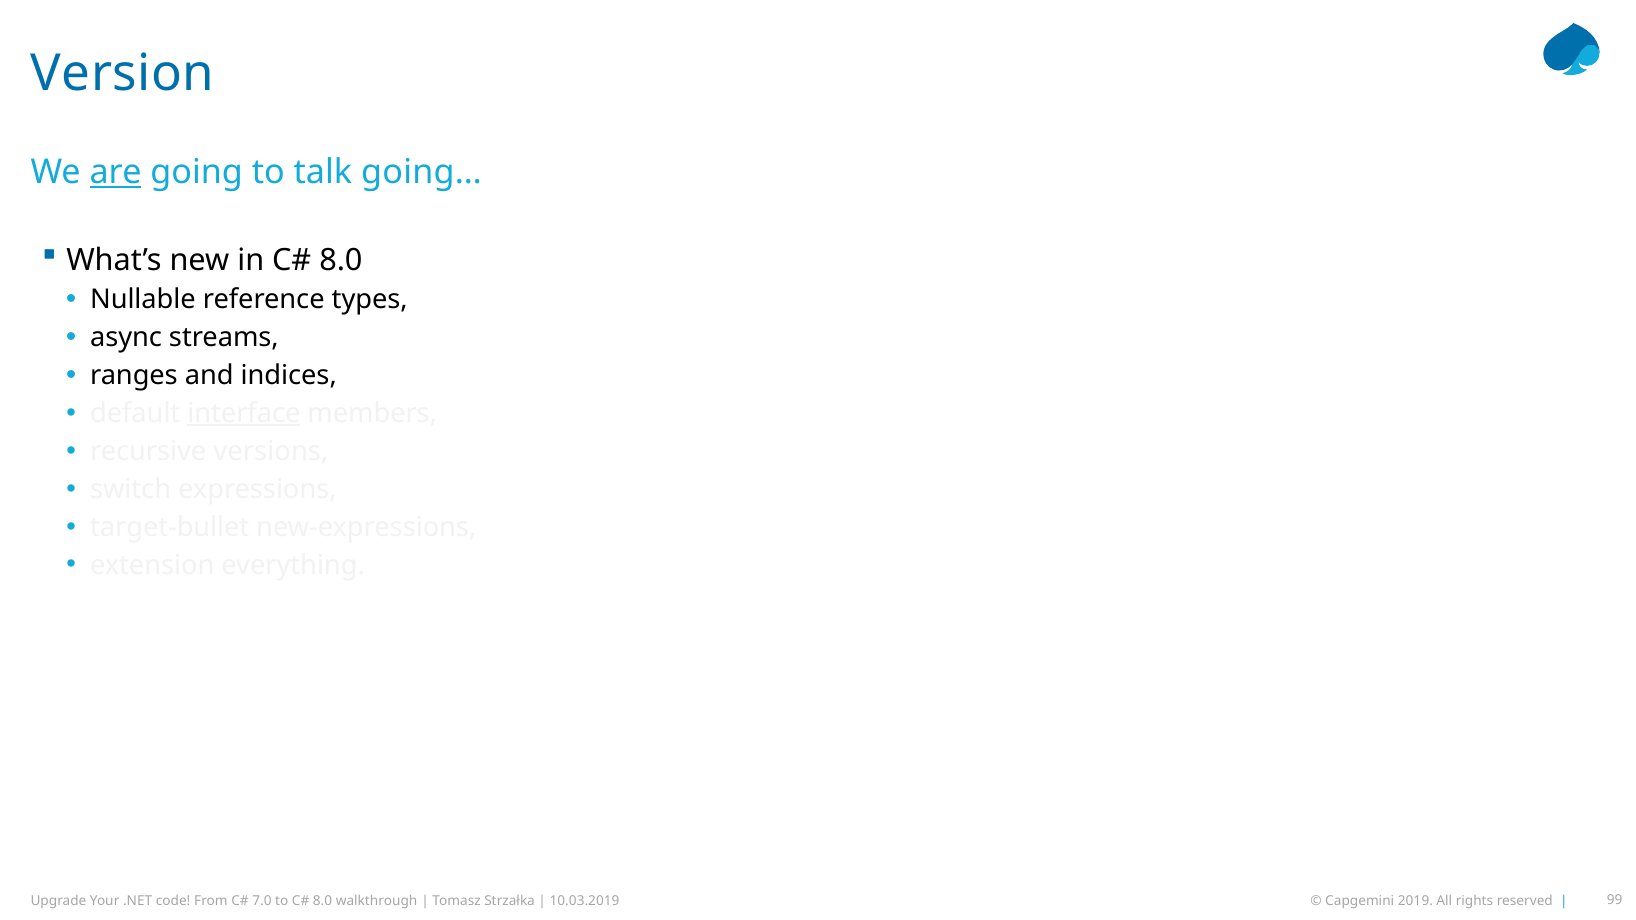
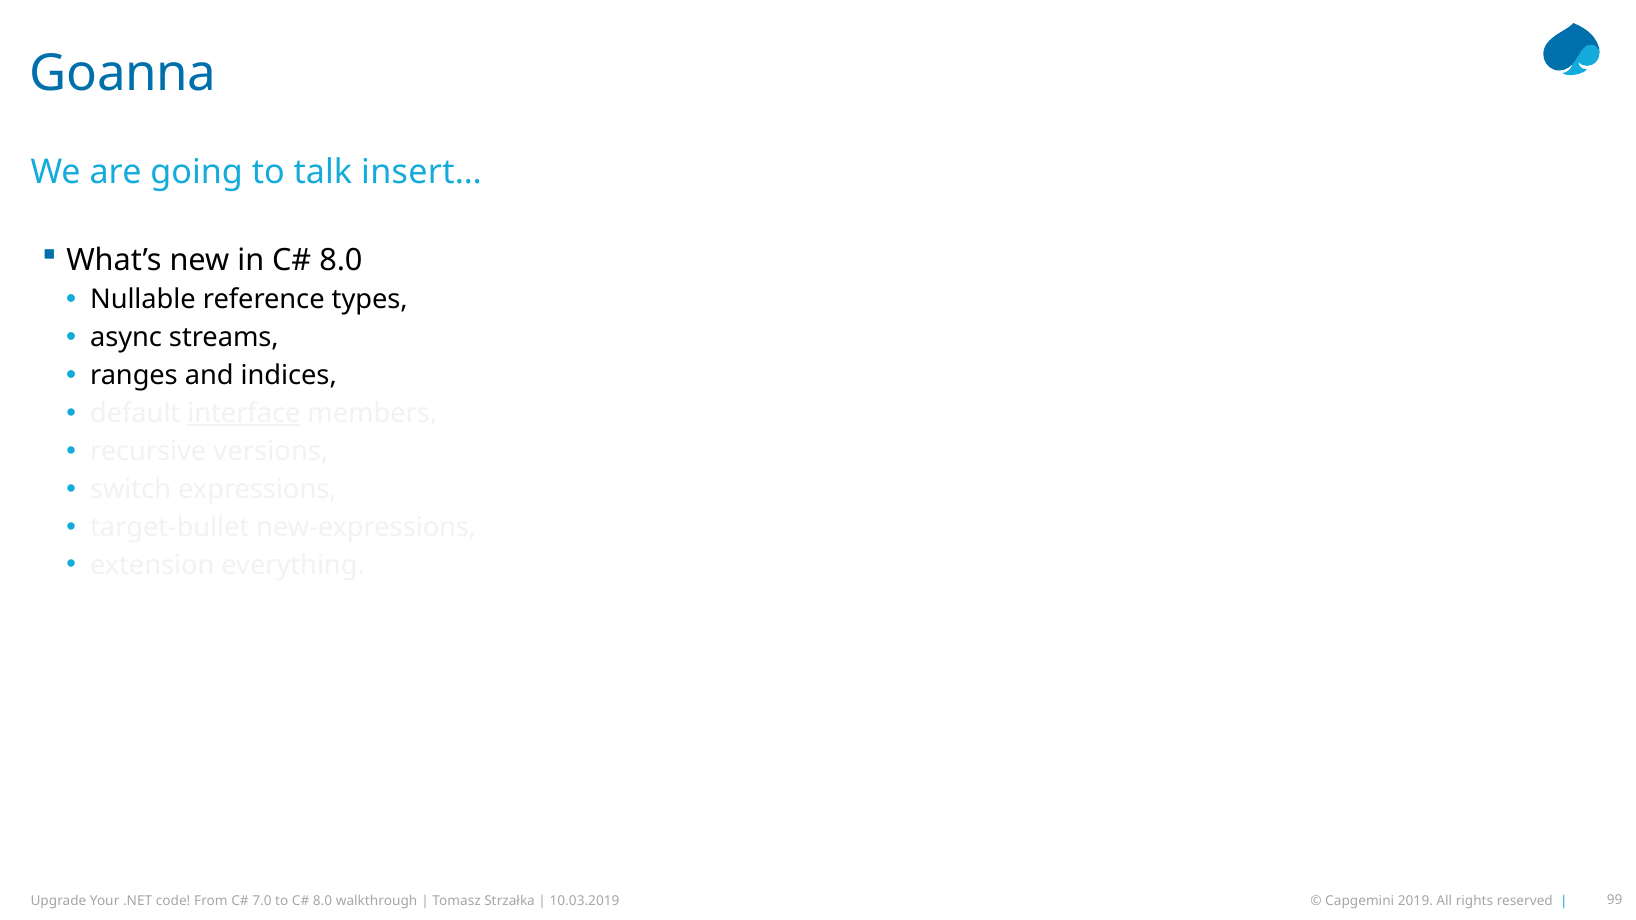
Version: Version -> Goanna (123, 74)
are underline: present -> none (116, 172)
going…: going… -> insert… (422, 172)
